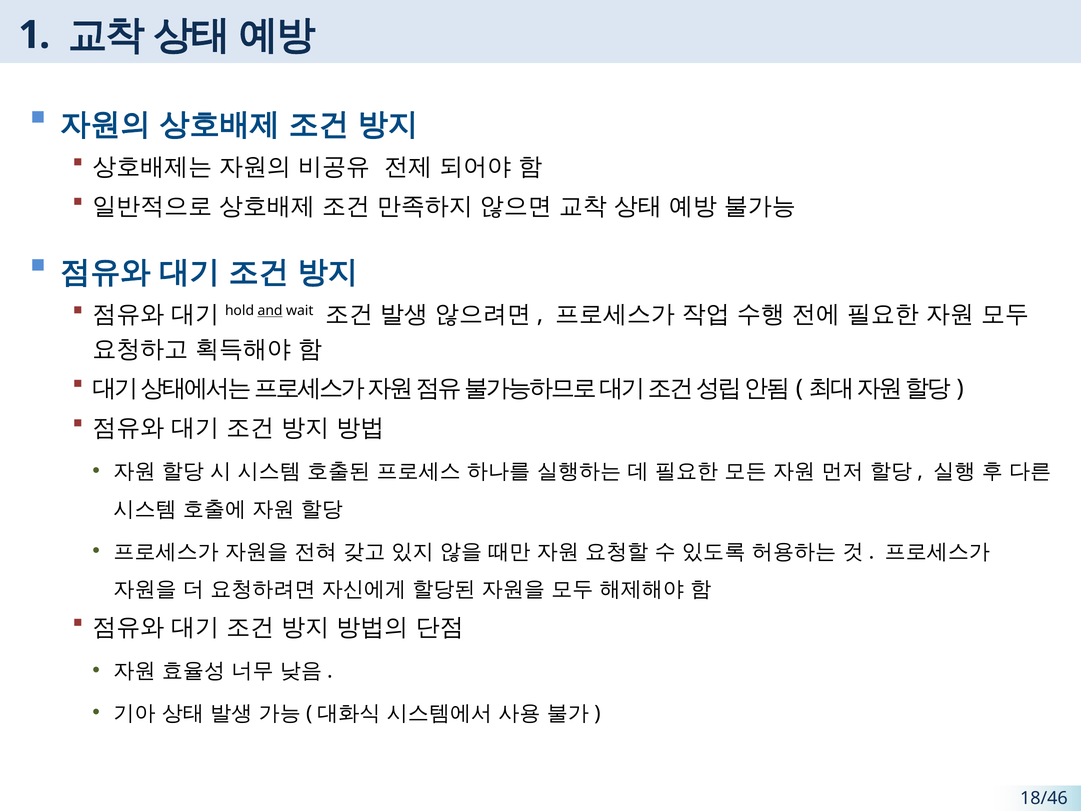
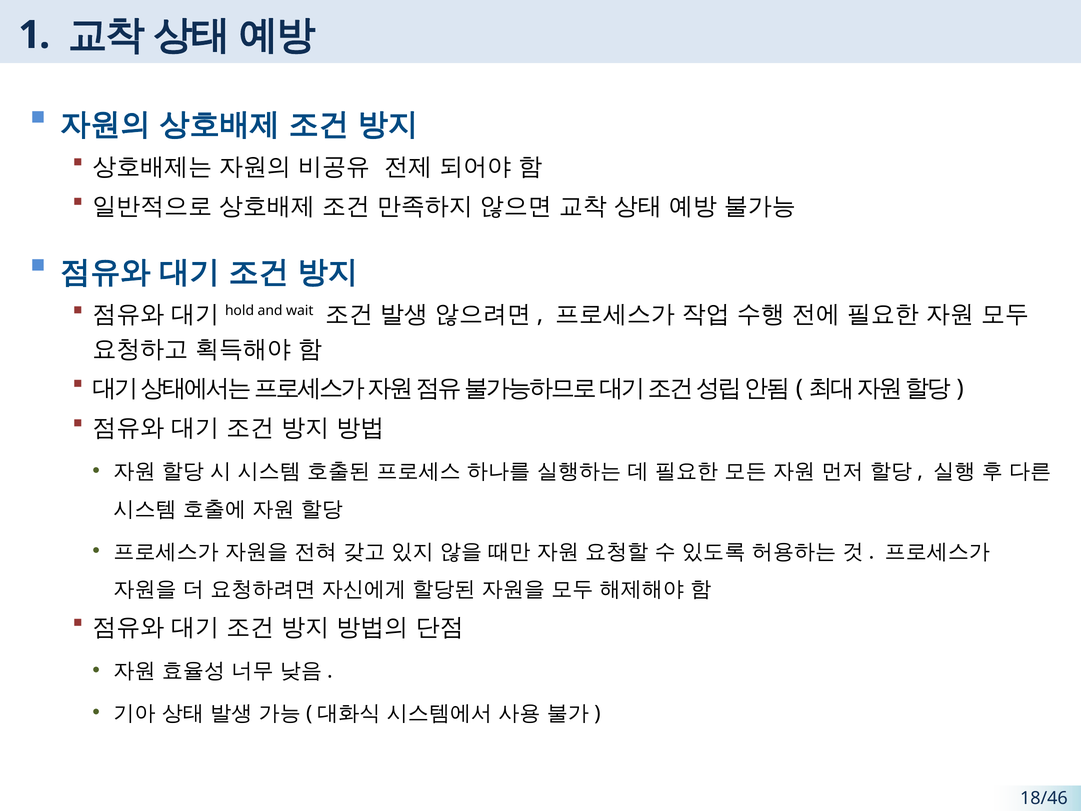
and underline: present -> none (270, 311)
